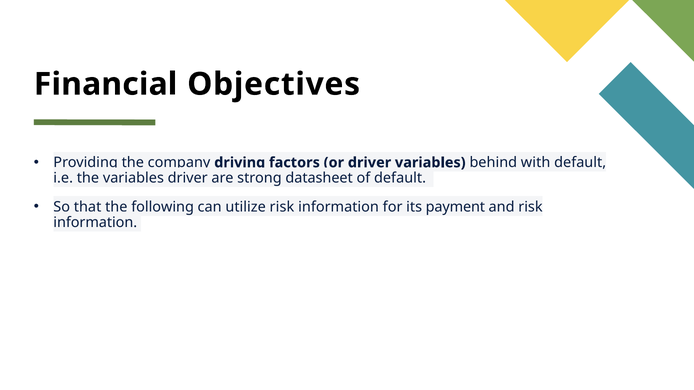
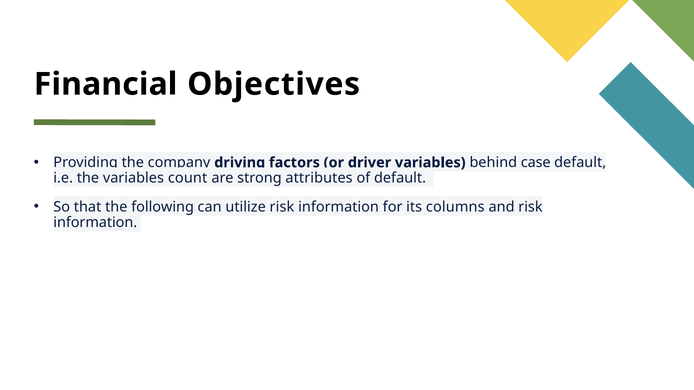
with: with -> case (536, 163)
variables driver: driver -> count (188, 178)
datasheet: datasheet -> attributes (319, 178)
payment: payment -> columns (455, 207)
